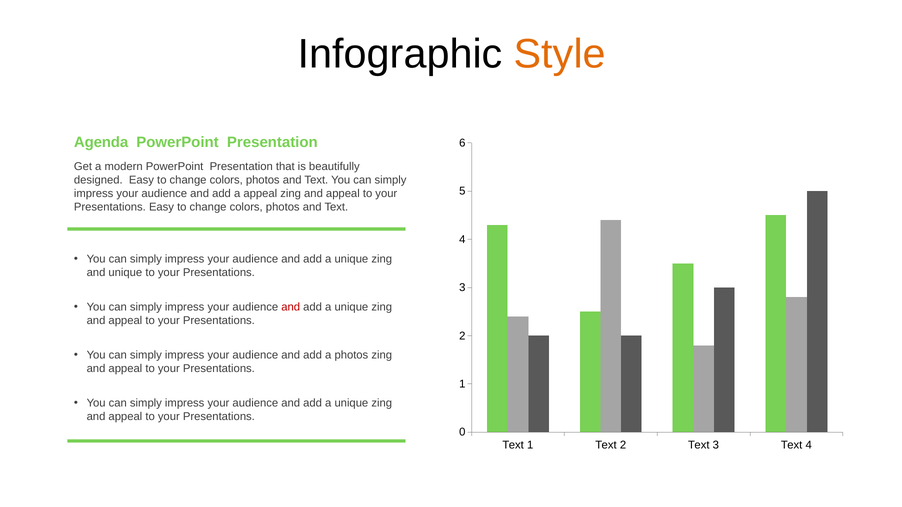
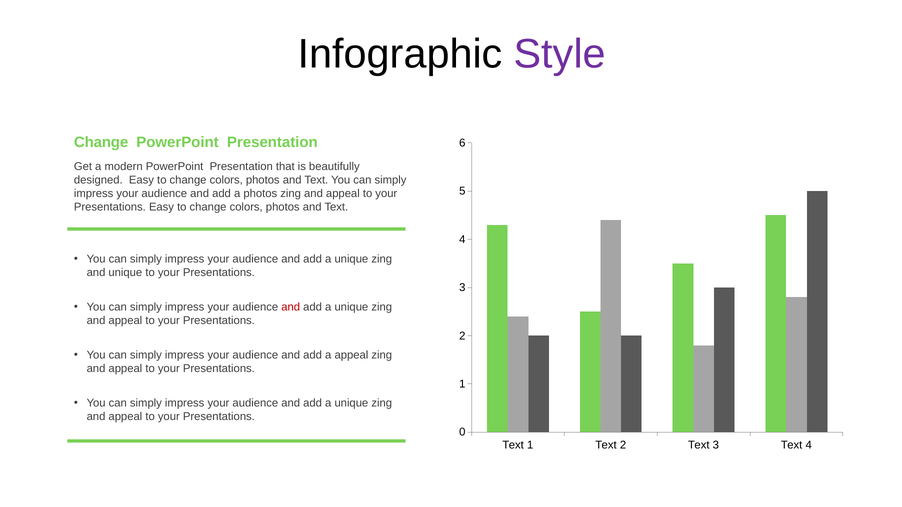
Style colour: orange -> purple (560, 54)
Agenda: Agenda -> Change (101, 142)
a appeal: appeal -> photos (260, 193)
a photos: photos -> appeal (351, 355)
